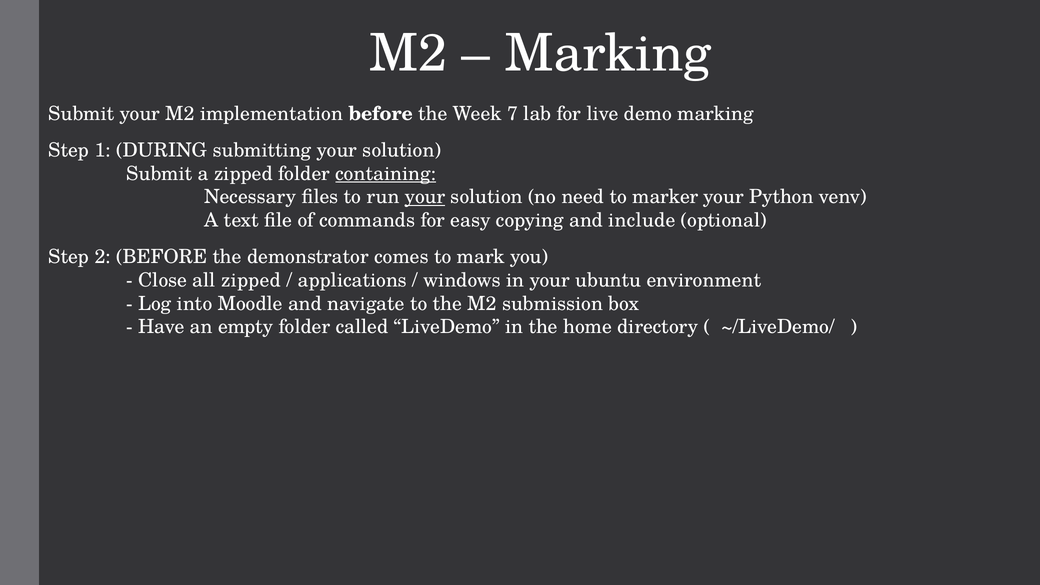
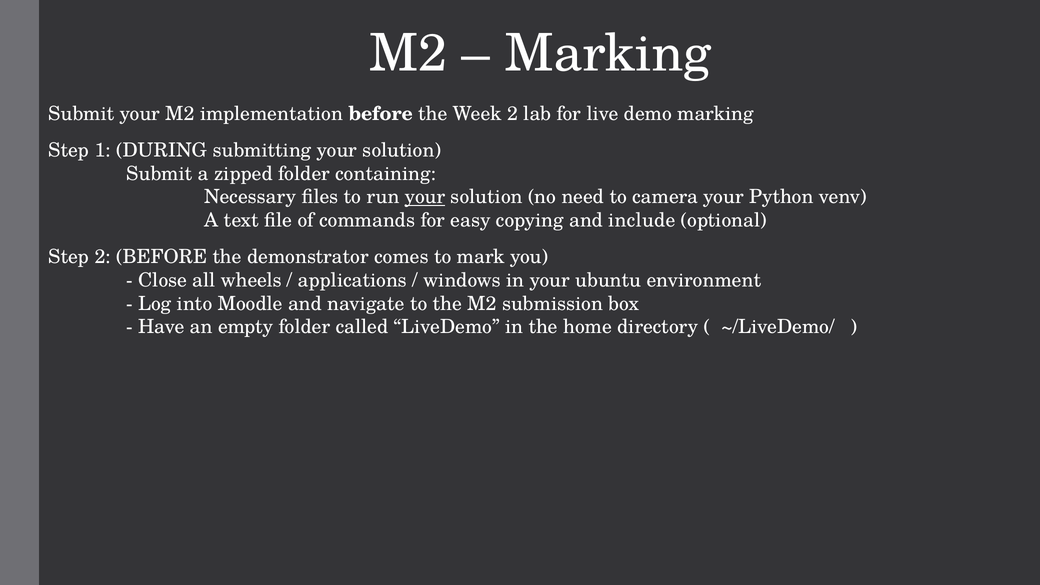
Week 7: 7 -> 2 (513, 114)
containing underline: present -> none (386, 174)
marker: marker -> camera (665, 197)
all zipped: zipped -> wheels (251, 280)
